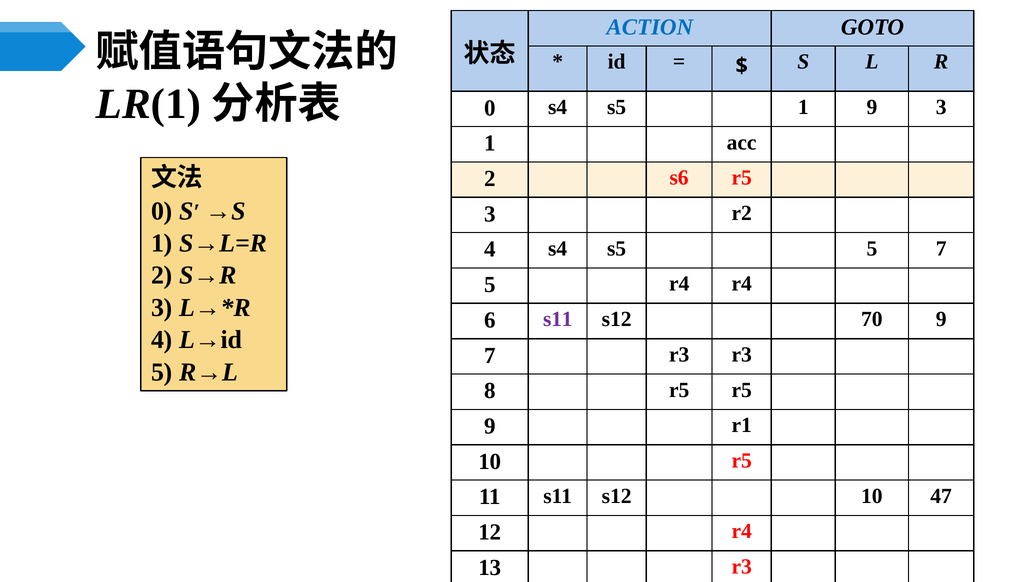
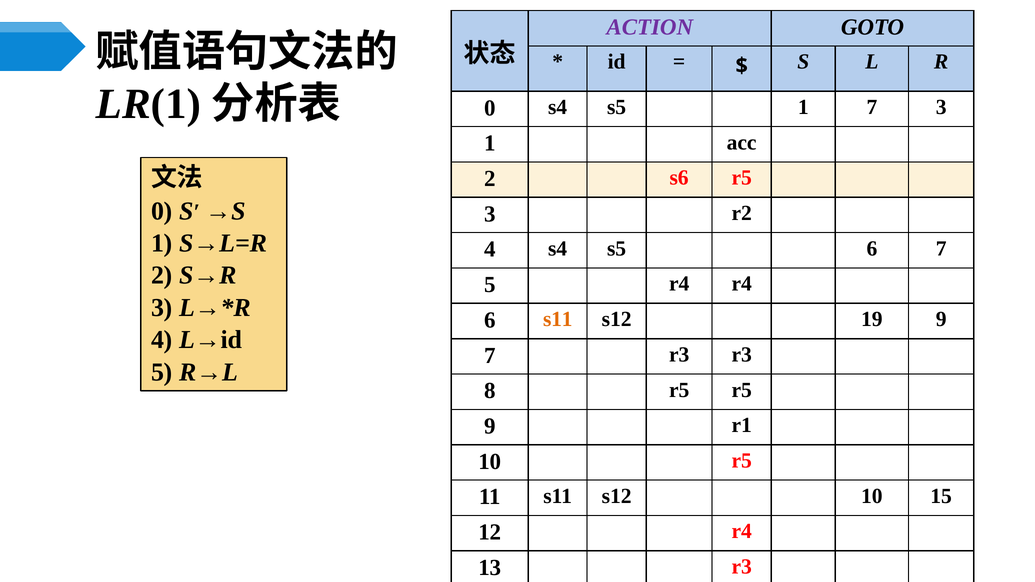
ACTION colour: blue -> purple (650, 27)
1 9: 9 -> 7 (872, 107)
s5 5: 5 -> 6 (872, 249)
s11 colour: purple -> orange (558, 319)
70: 70 -> 19 (872, 319)
47: 47 -> 15 (941, 496)
